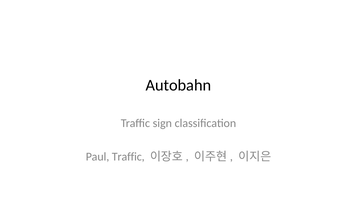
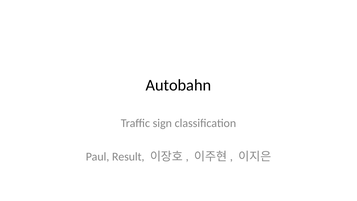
Paul Traffic: Traffic -> Result (128, 156)
